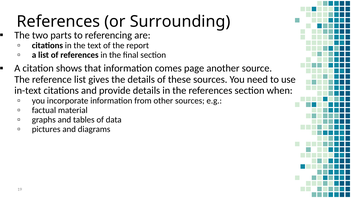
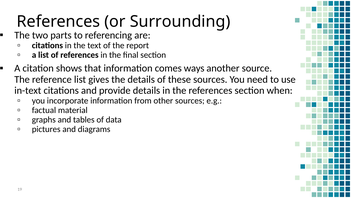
page: page -> ways (194, 68)
